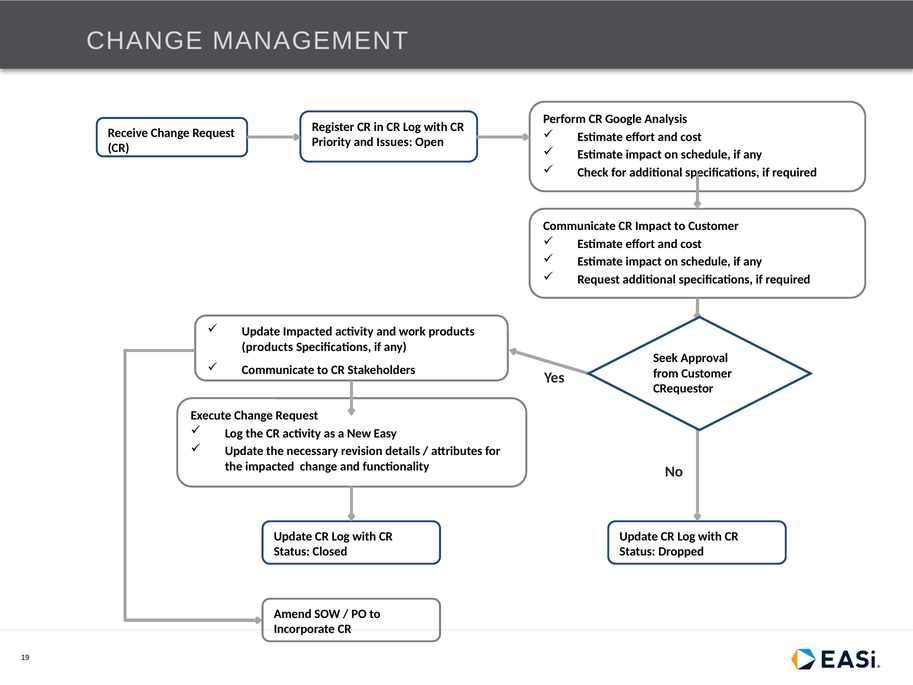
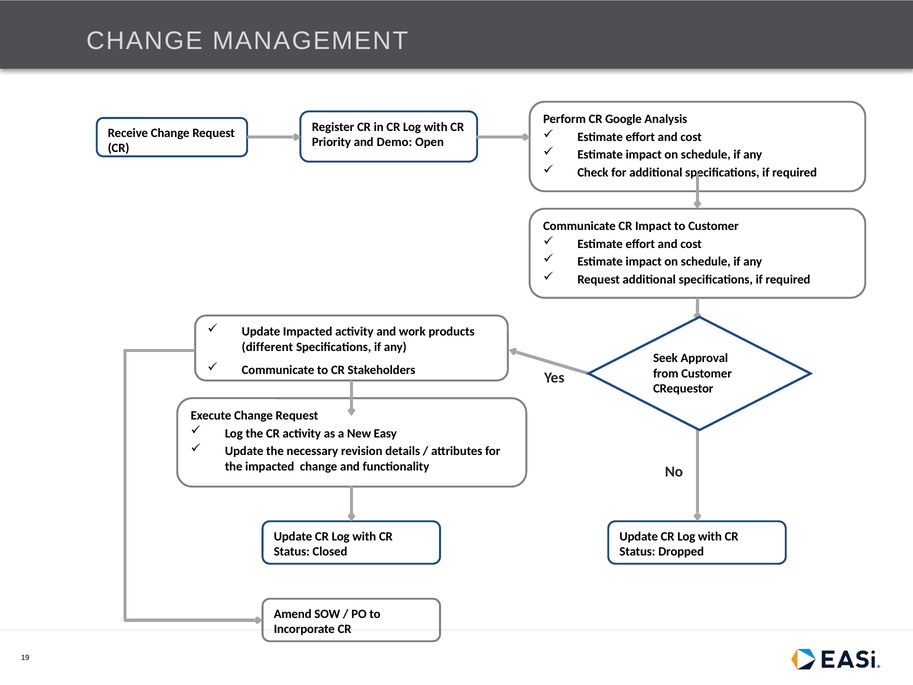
Issues: Issues -> Demo (394, 142)
products: products -> different (267, 347)
